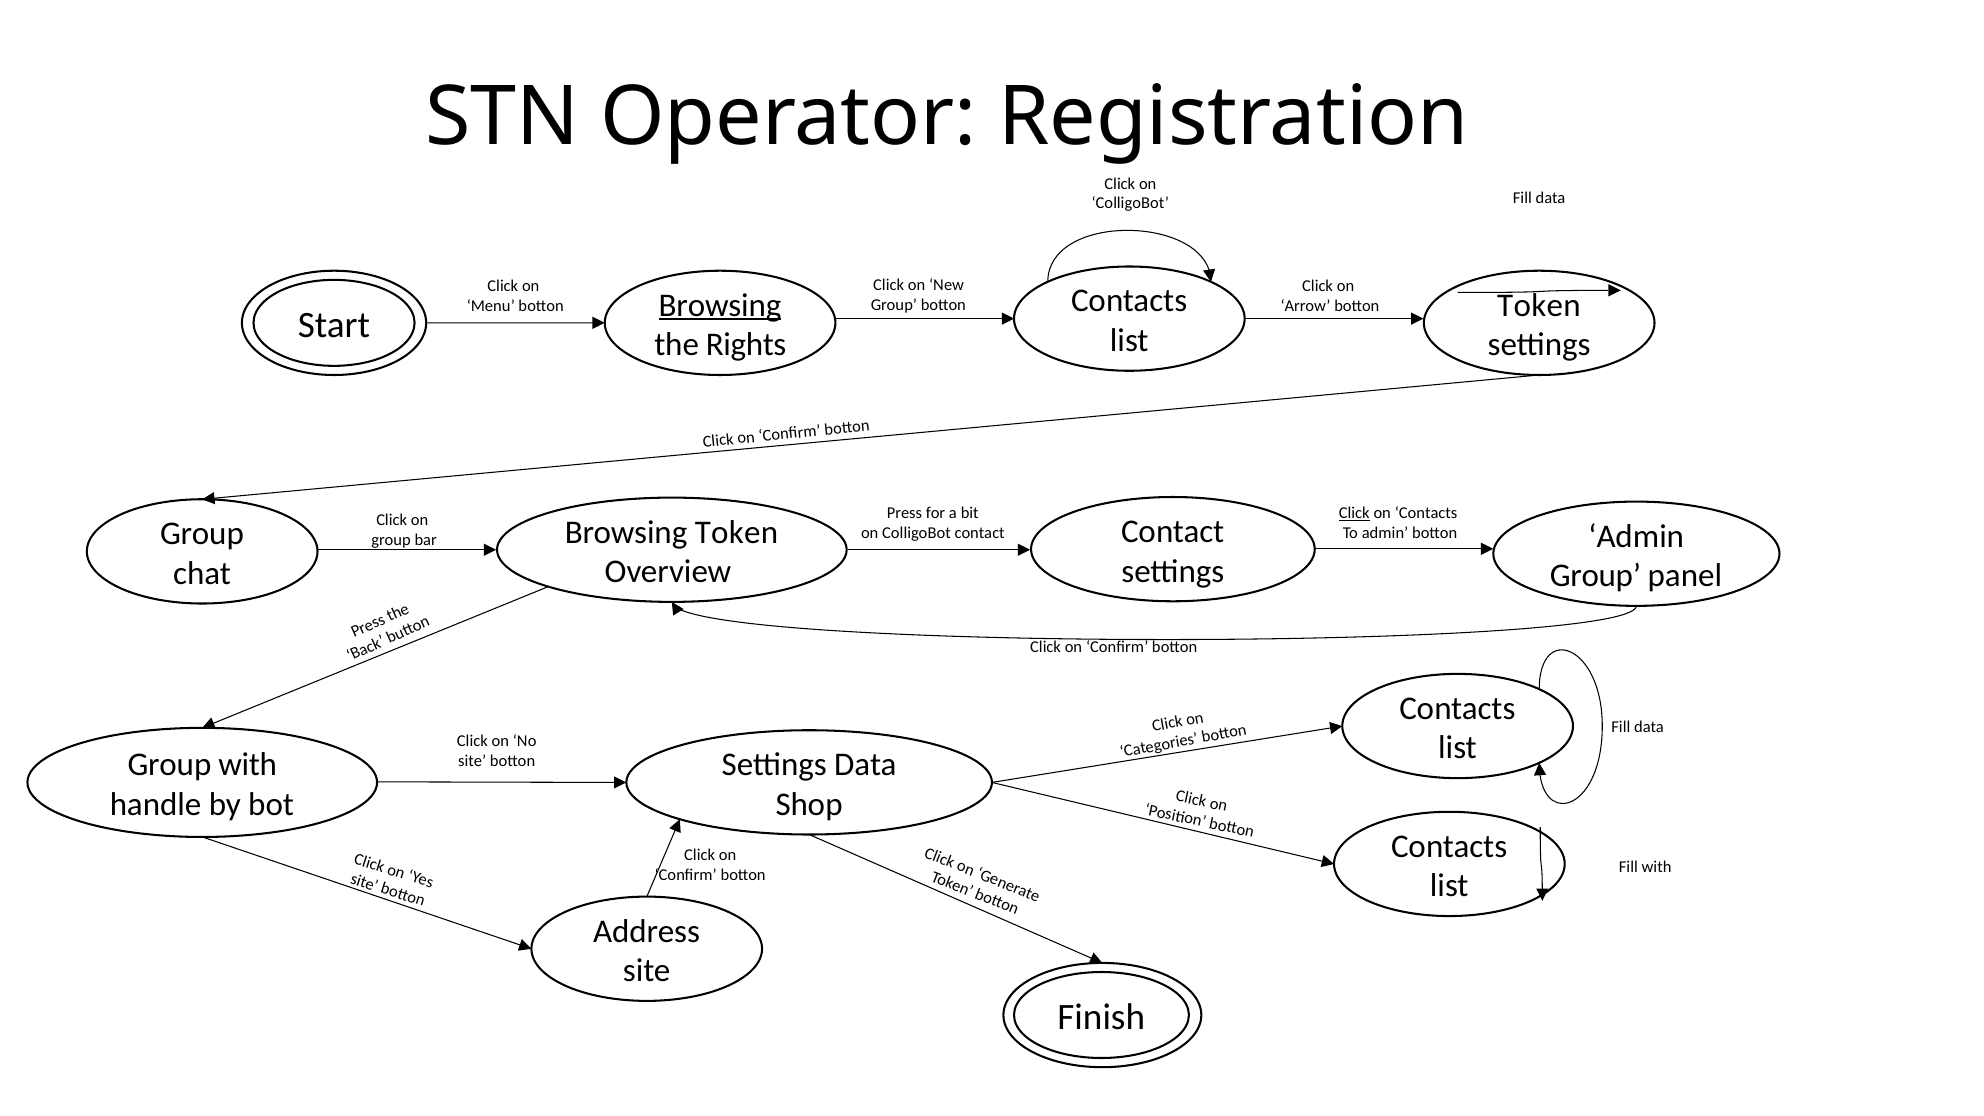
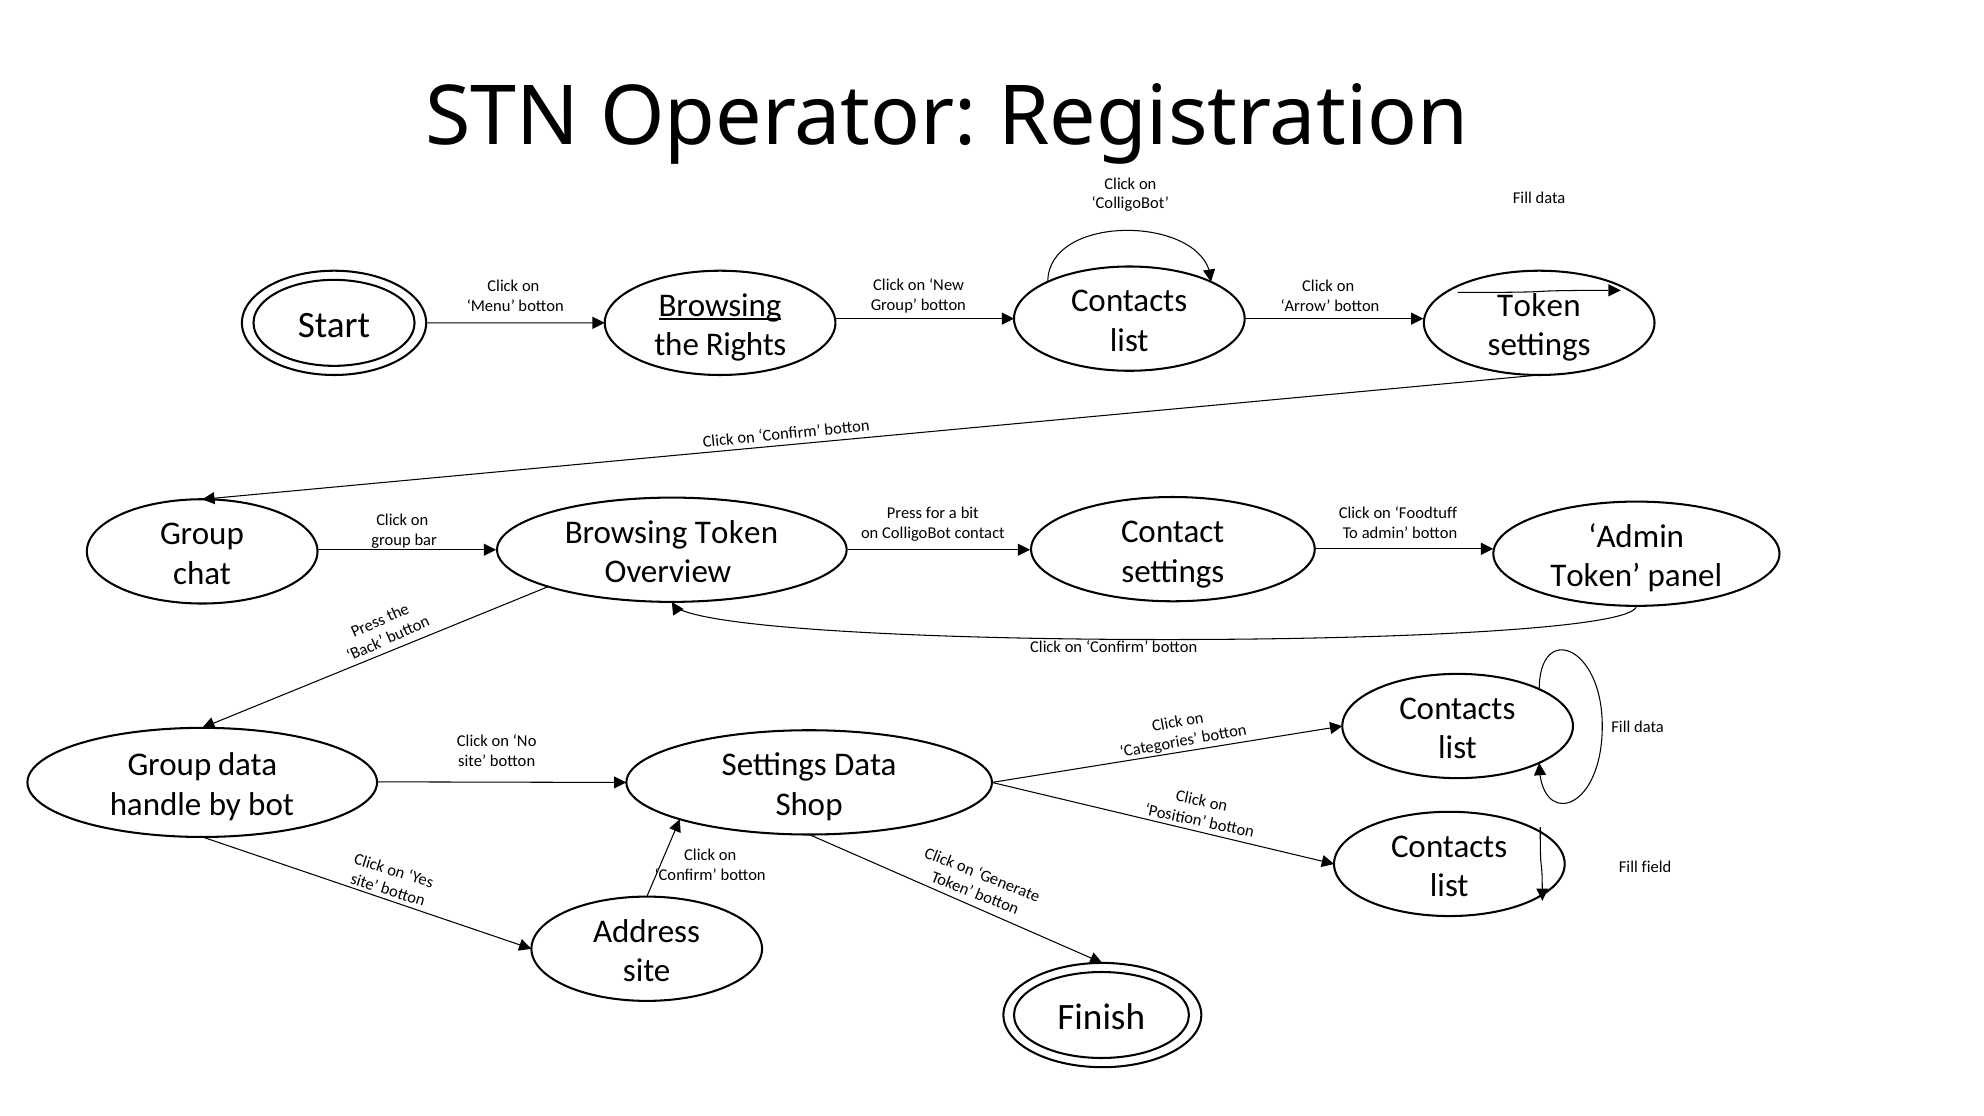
Click underline: present -> none (1354, 514)
on Contacts: Contacts -> Foodtuff (1426, 514)
Group: Group -> Token (1595, 576)
Group with: with -> data (248, 765)
Fill with: with -> field (1657, 867)
